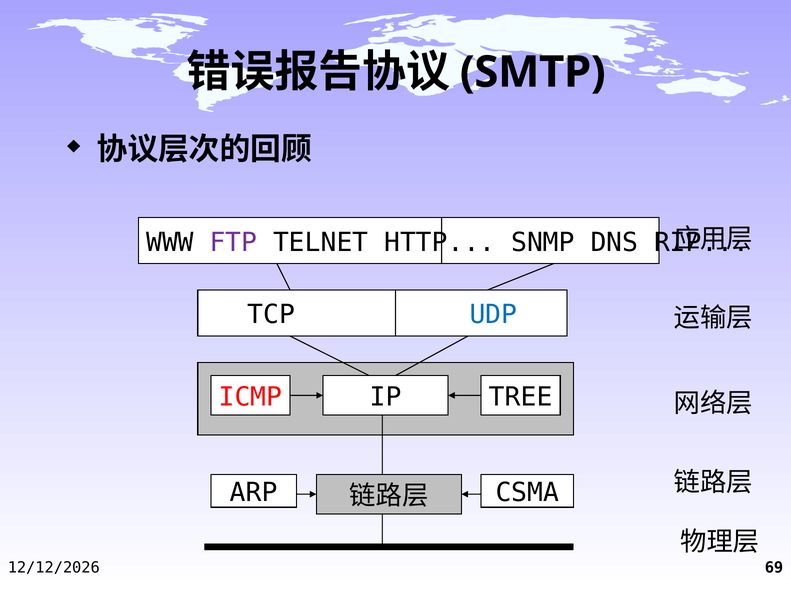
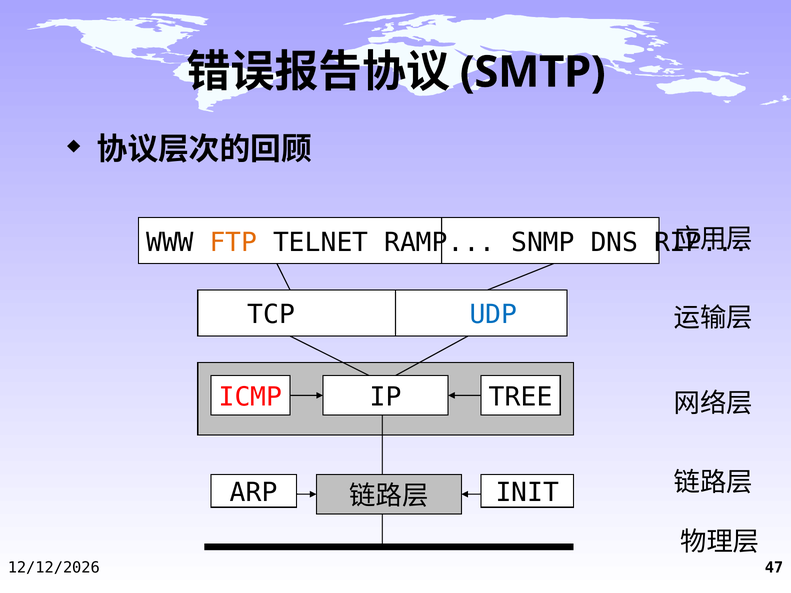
FTP colour: purple -> orange (233, 242)
HTTP: HTTP -> RAMP (440, 242)
CSMA: CSMA -> INIT (527, 493)
69: 69 -> 47 (774, 568)
